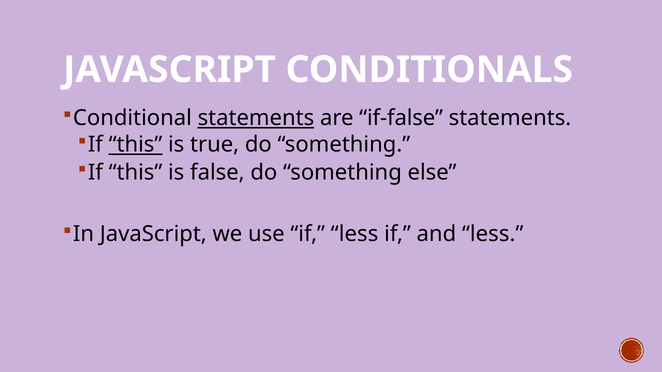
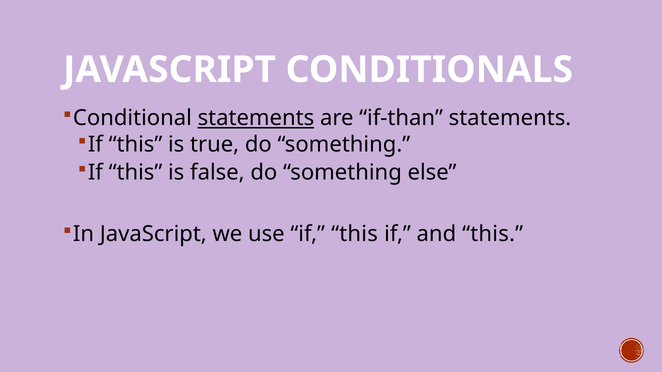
if-false: if-false -> if-than (401, 118)
this underline: present -> none (135, 145)
use if less: less -> this (354, 234)
and less: less -> this (493, 234)
